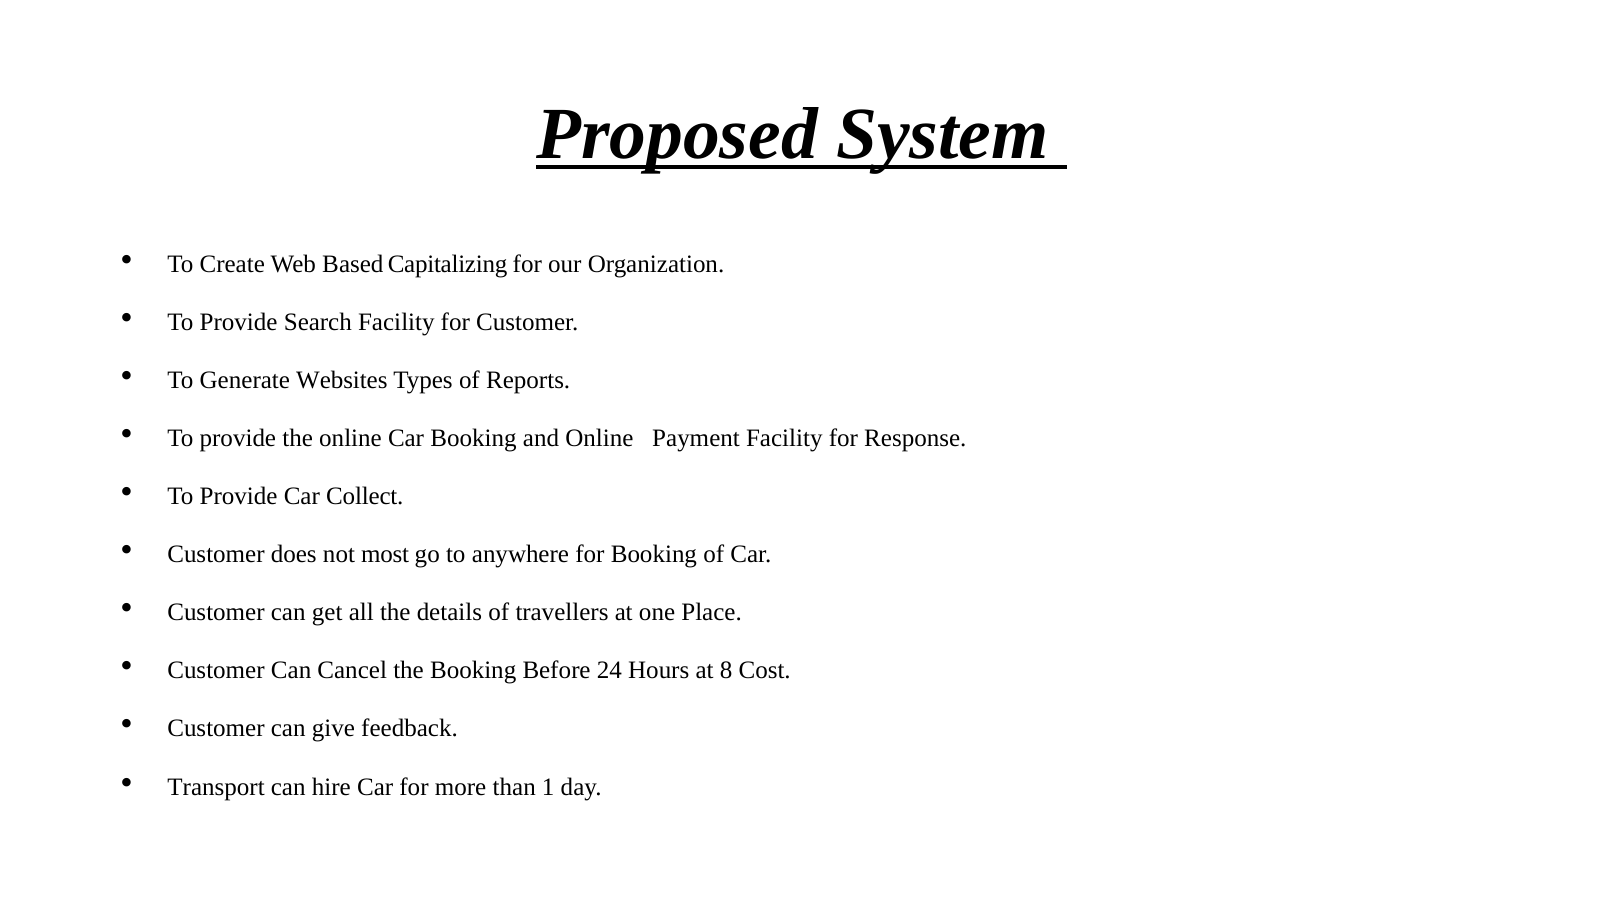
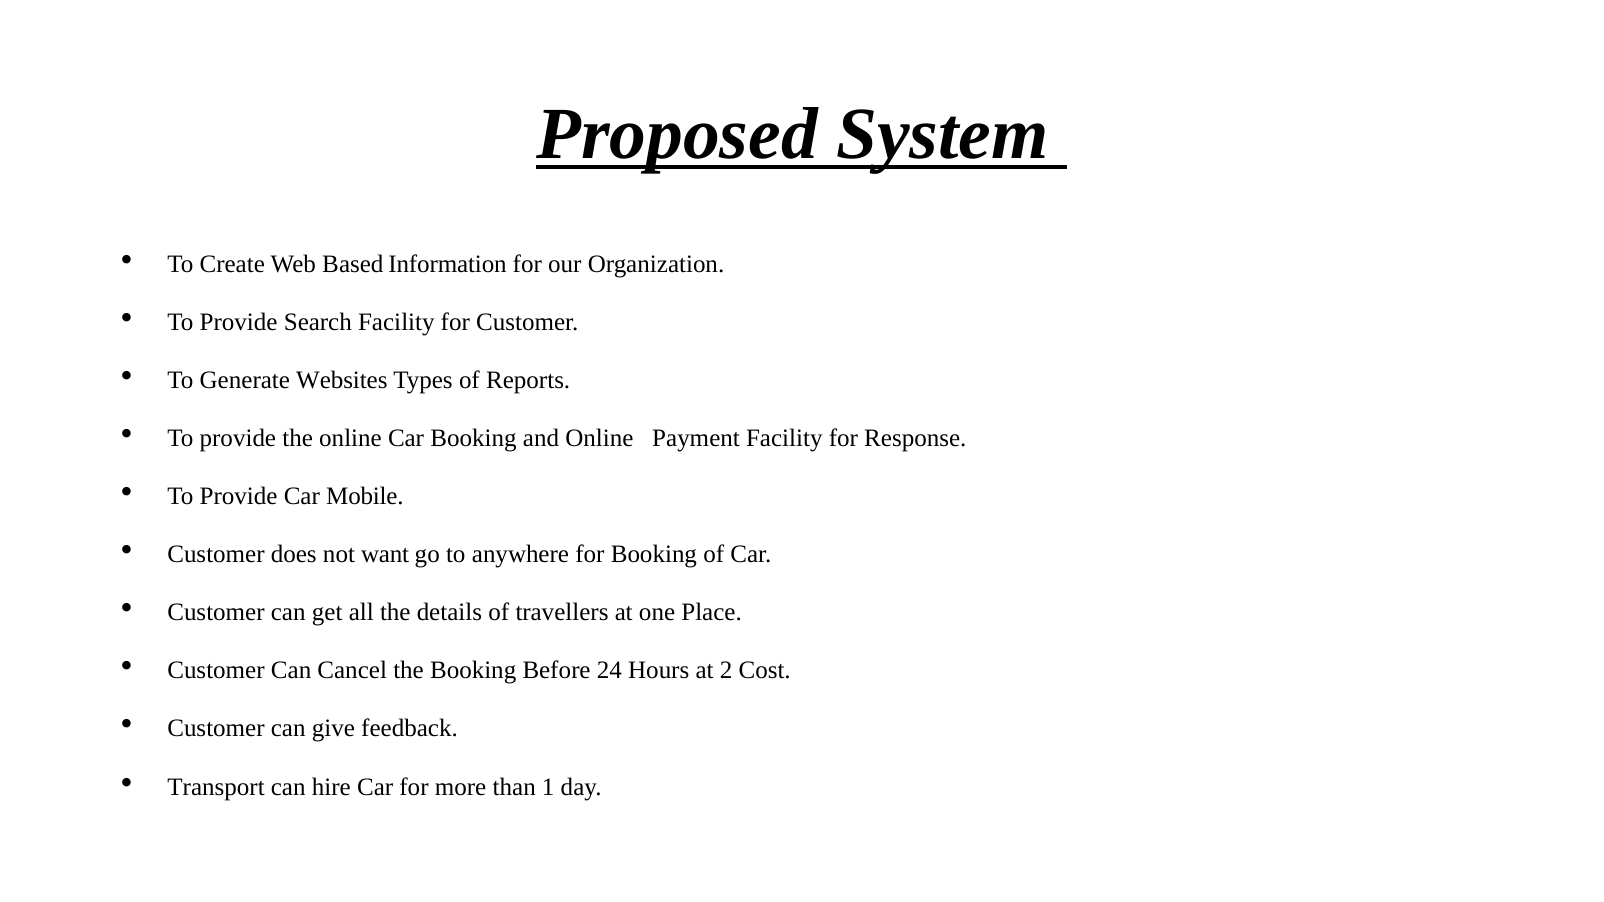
Capitalizing: Capitalizing -> Information (447, 264)
Collect: Collect -> Mobile (365, 496)
most: most -> want (385, 555)
8: 8 -> 2 (726, 671)
